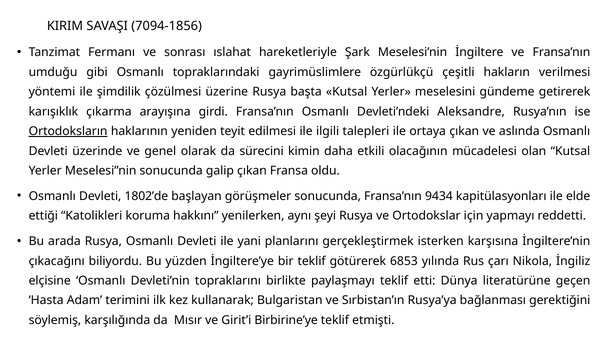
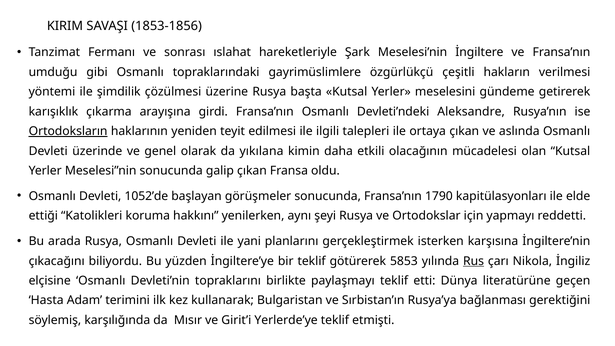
7094-1856: 7094-1856 -> 1853-1856 (167, 26)
sürecini: sürecini -> yıkılana (261, 151)
1802’de: 1802’de -> 1052’de (146, 196)
9434: 9434 -> 1790 (439, 196)
6853: 6853 -> 5853 (404, 261)
Rus underline: none -> present (474, 261)
Birbirine’ye: Birbirine’ye -> Yerlerde’ye (286, 320)
